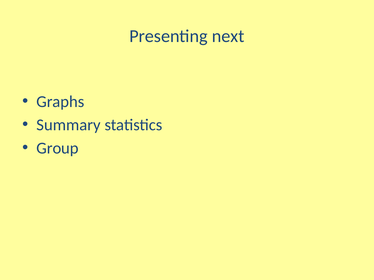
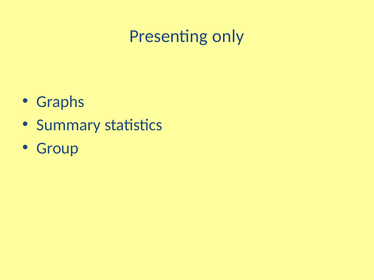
next: next -> only (228, 36)
